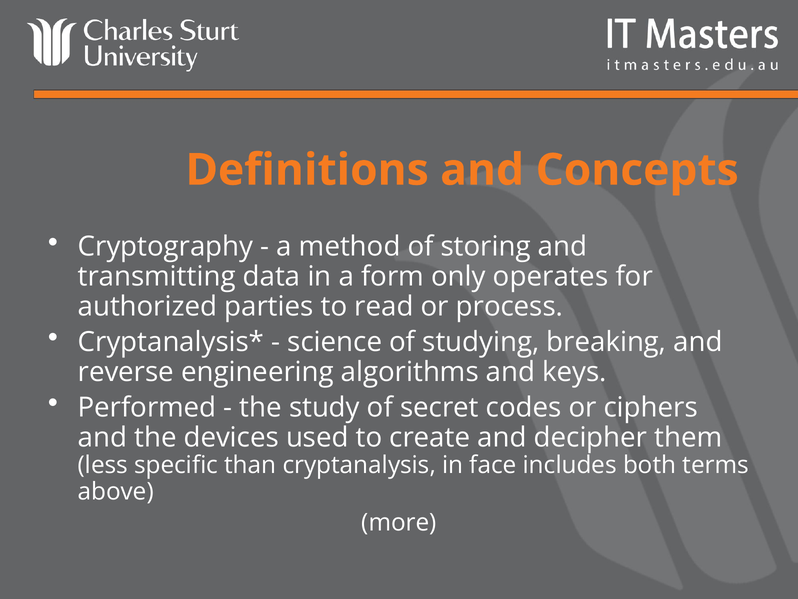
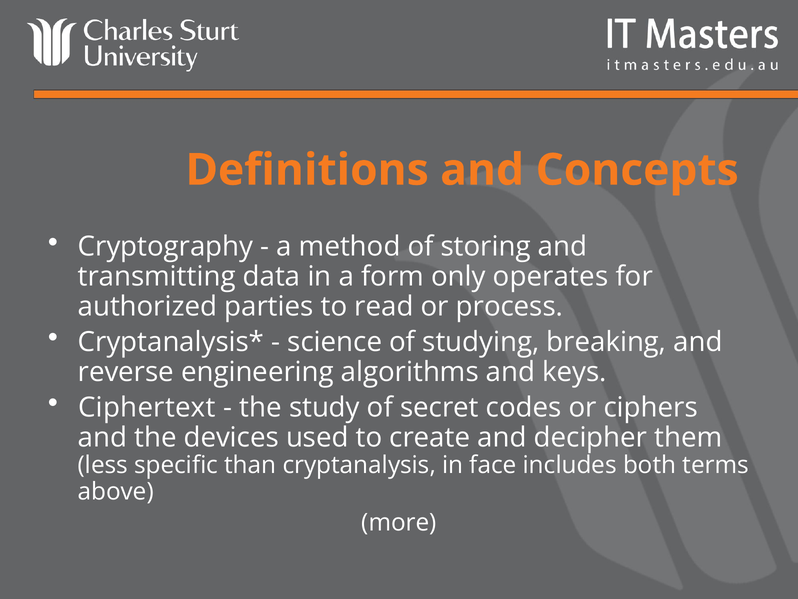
Performed: Performed -> Ciphertext (147, 407)
